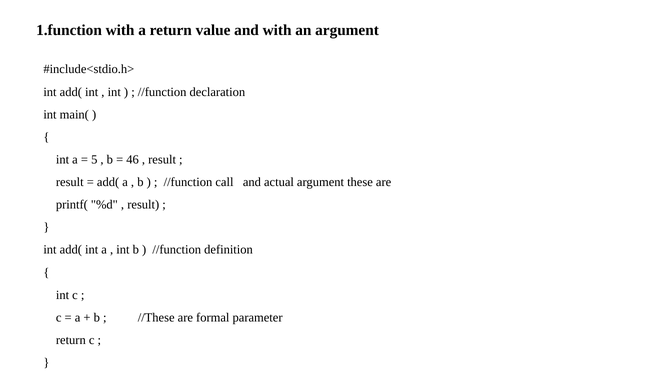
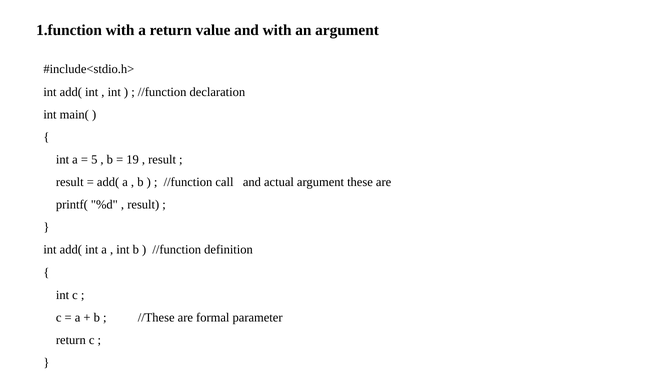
46: 46 -> 19 (133, 159)
